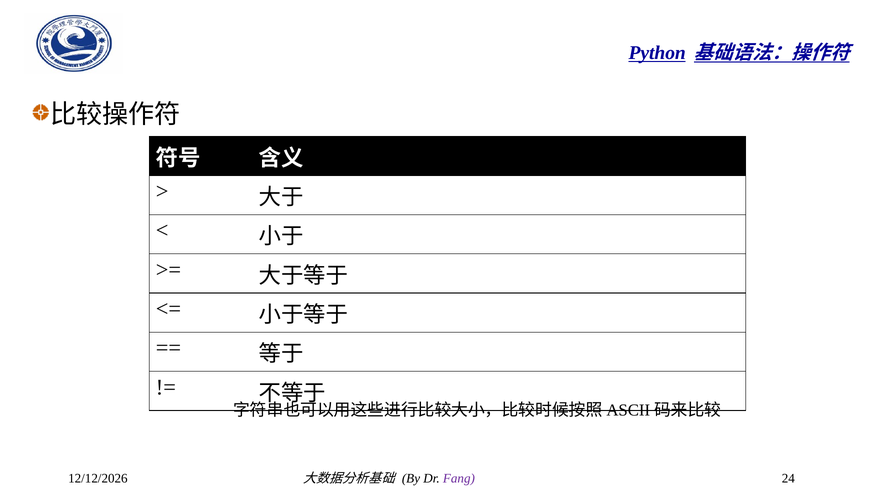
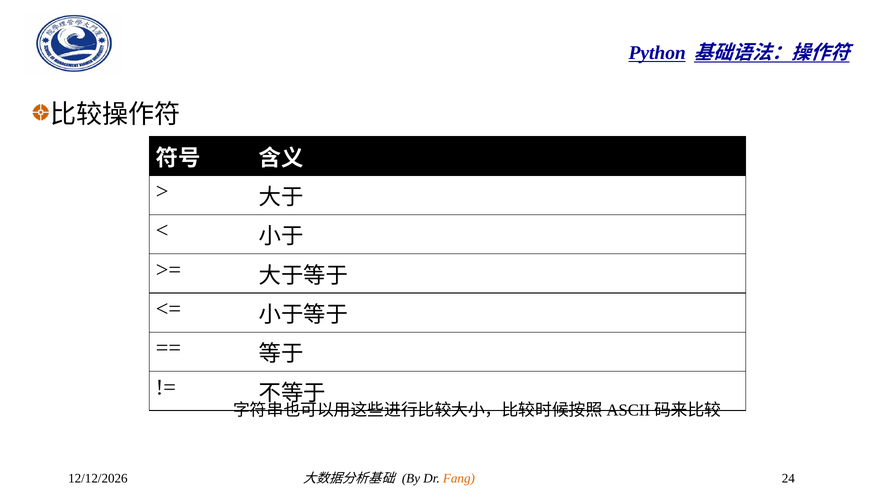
Fang colour: purple -> orange (459, 479)
